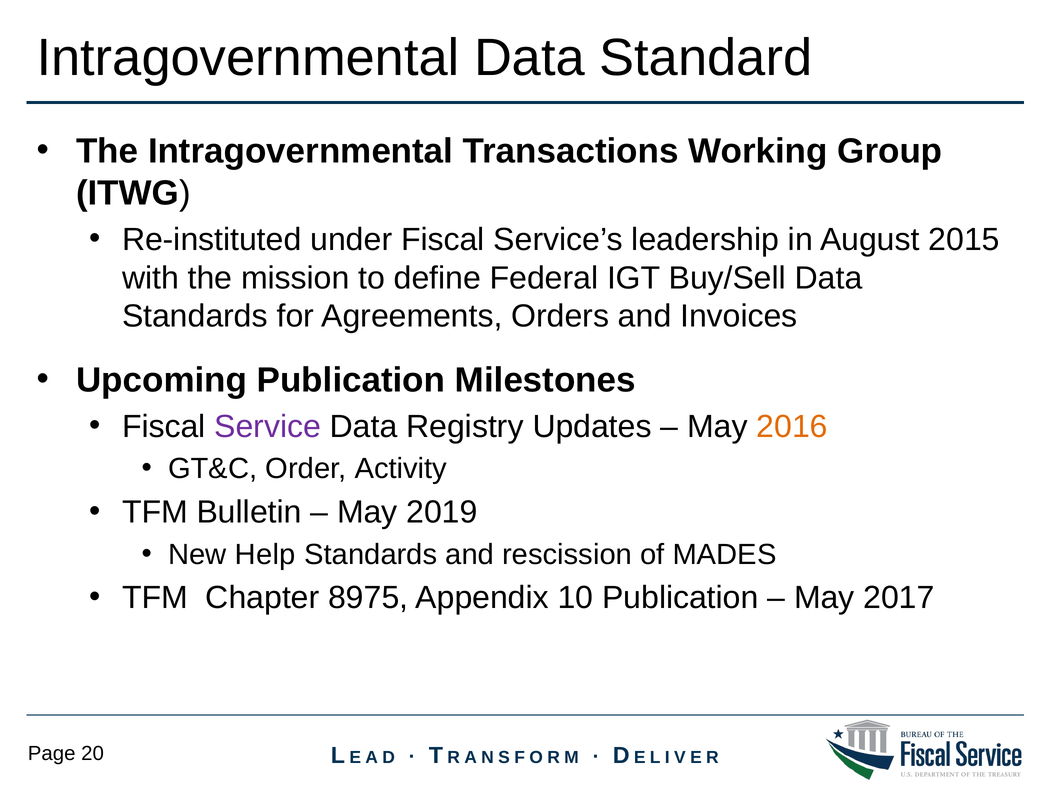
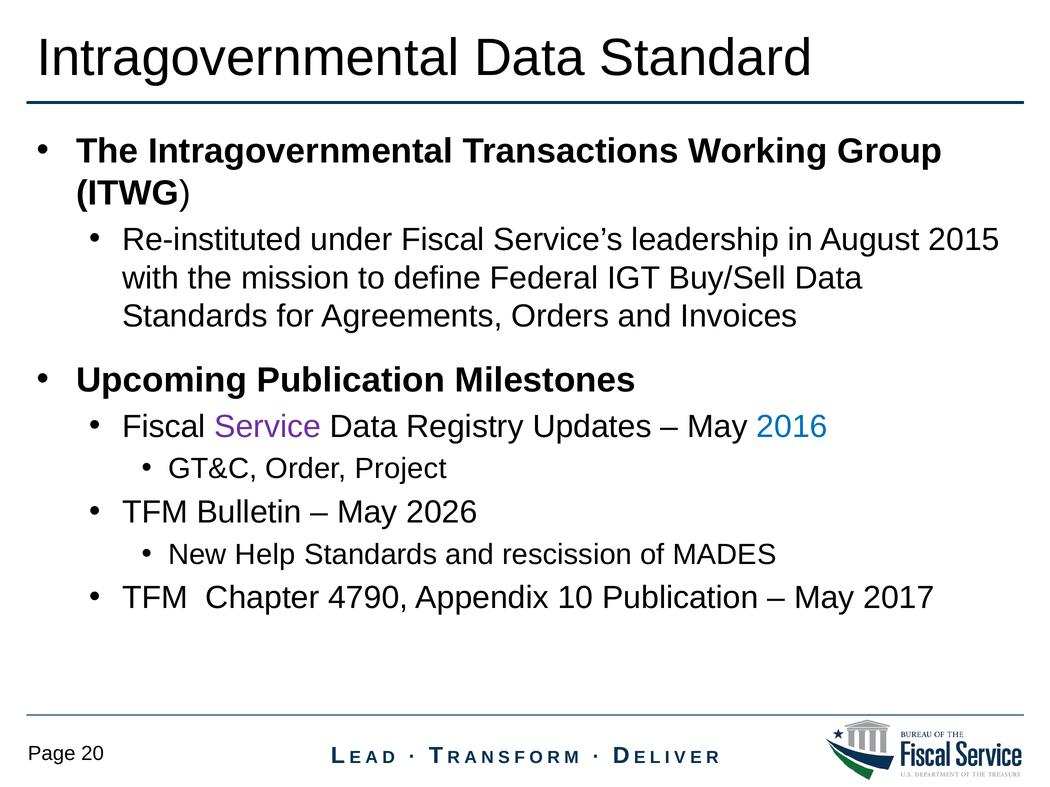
2016 colour: orange -> blue (792, 427)
Activity: Activity -> Project (401, 469)
2019: 2019 -> 2026 (442, 513)
8975: 8975 -> 4790 (368, 598)
